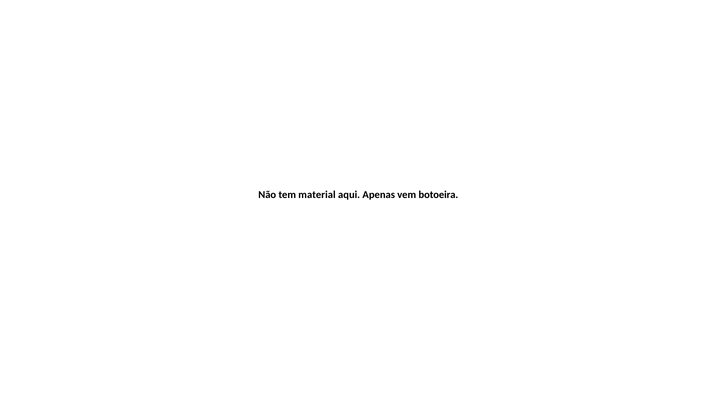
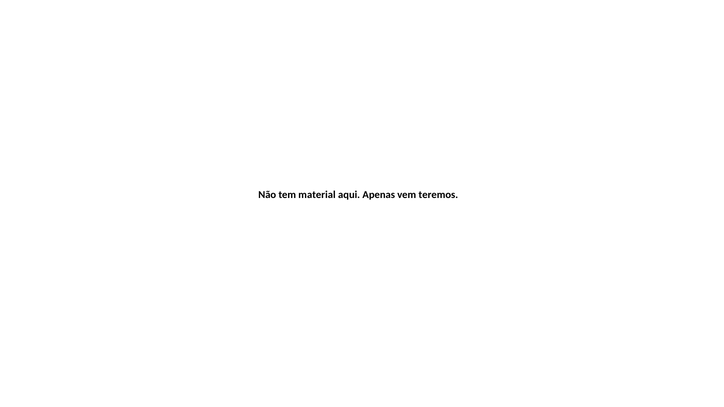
botoeira: botoeira -> teremos (438, 195)
